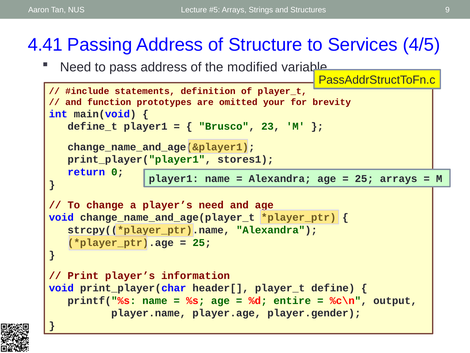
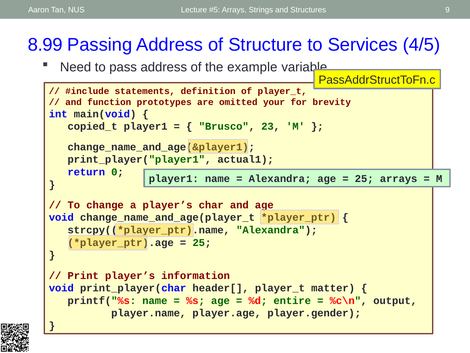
4.41: 4.41 -> 8.99 (45, 45)
modified: modified -> example (252, 67)
define_t: define_t -> copied_t (93, 126)
stores1: stores1 -> actual1 (246, 159)
player’s need: need -> char (211, 205)
define: define -> matter (333, 288)
